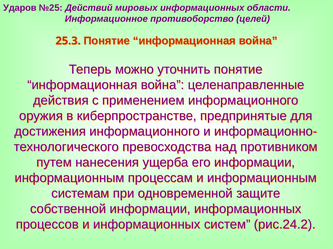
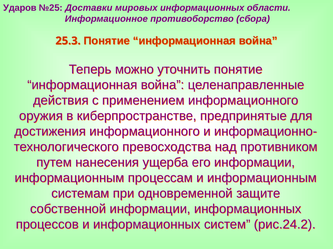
Действий: Действий -> Доставки (89, 8)
целей: целей -> сбора (253, 19)
